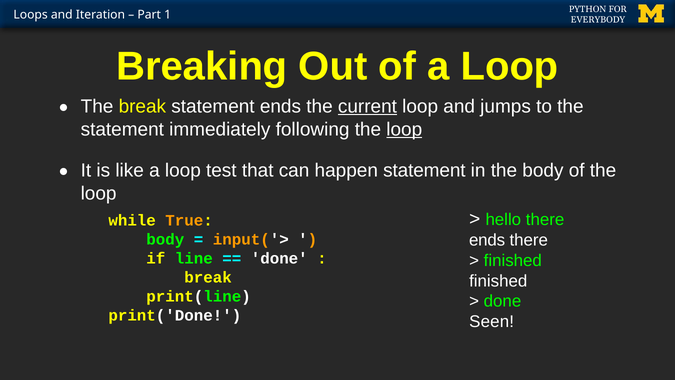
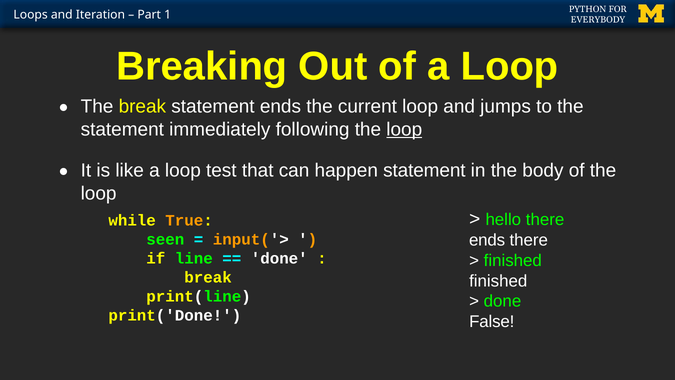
current underline: present -> none (367, 106)
body: body -> seen (165, 239)
Seen: Seen -> False (492, 321)
